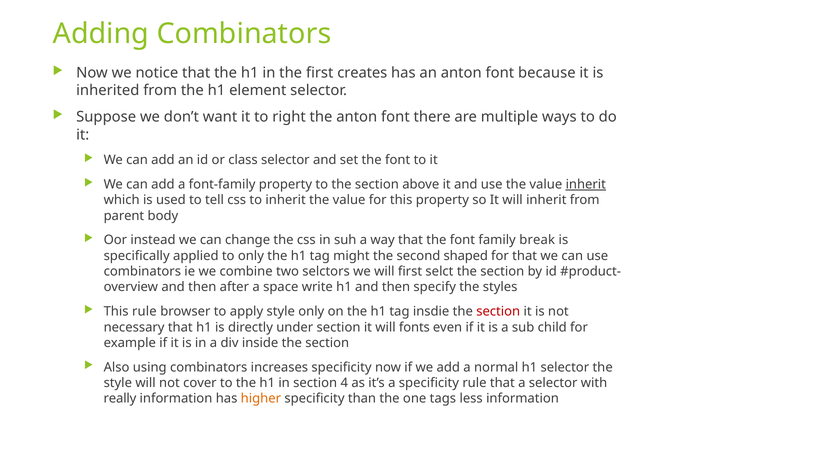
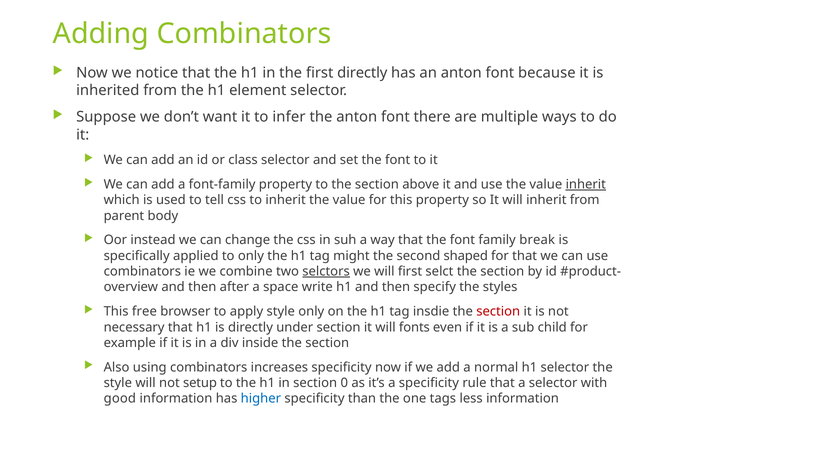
first creates: creates -> directly (362, 73)
right: right -> infer (289, 117)
selctors underline: none -> present (326, 272)
This rule: rule -> free (144, 312)
cover: cover -> setup (200, 383)
4: 4 -> 0 (344, 383)
really: really -> good (120, 399)
higher colour: orange -> blue (261, 399)
